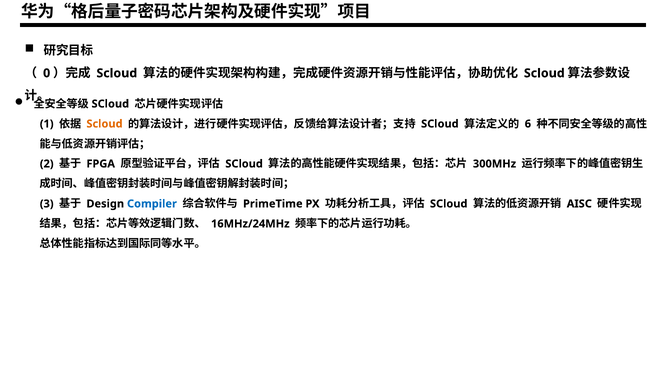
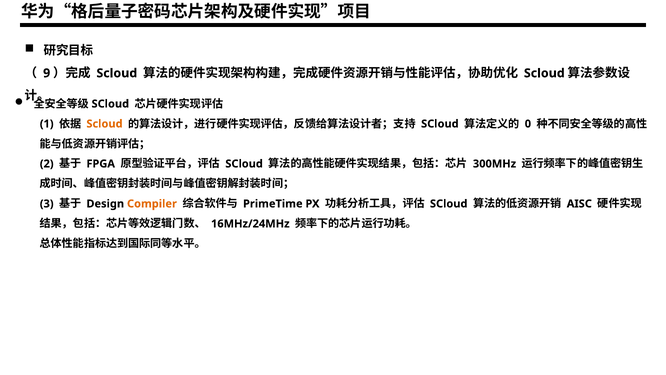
0: 0 -> 9 (47, 73)
6: 6 -> 0 (528, 124)
Compiler colour: blue -> orange (152, 204)
